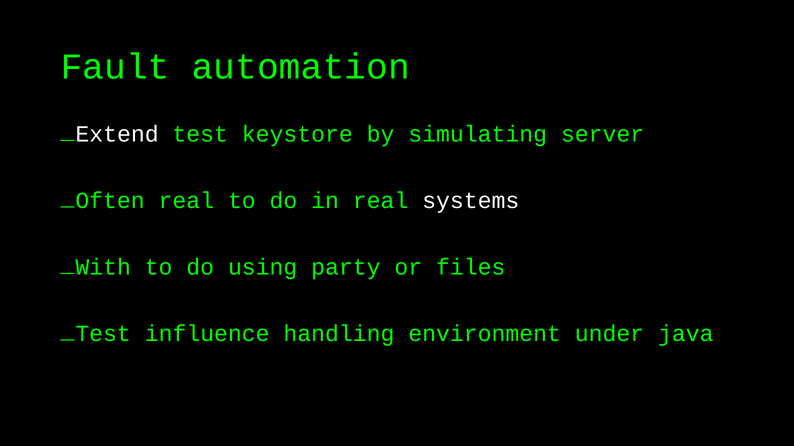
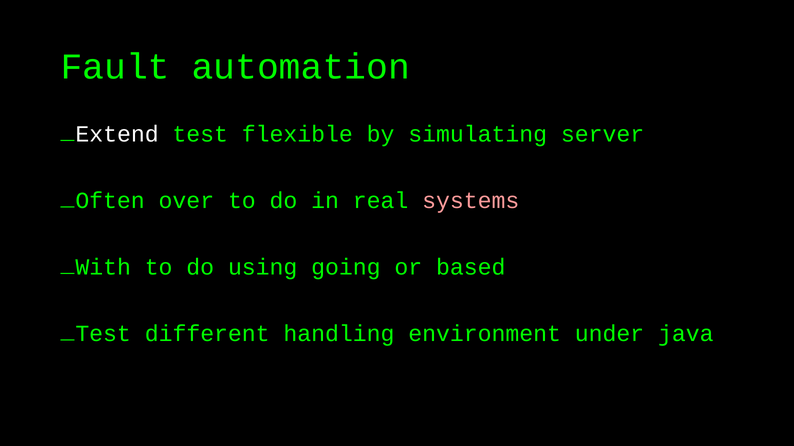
keystore: keystore -> flexible (297, 134)
Often real: real -> over (186, 201)
systems colour: white -> pink (471, 201)
party: party -> going (346, 267)
files: files -> based (471, 267)
influence: influence -> different (207, 334)
